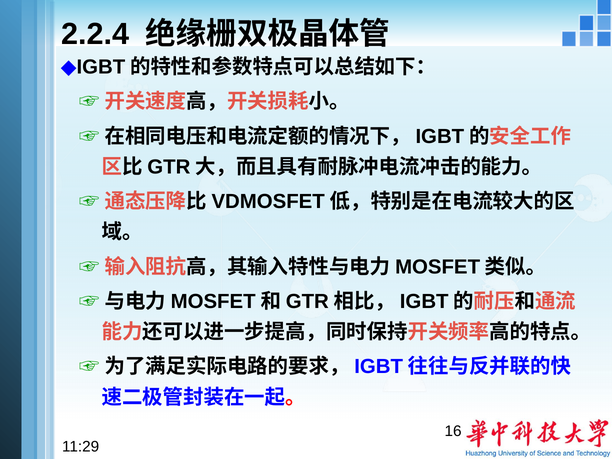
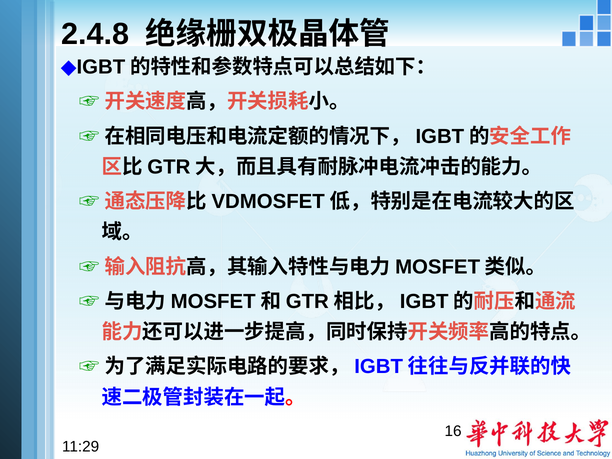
2.2.4: 2.2.4 -> 2.4.8 (95, 34)
